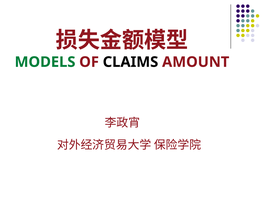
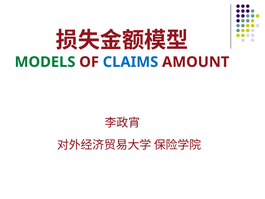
CLAIMS colour: black -> blue (130, 62)
